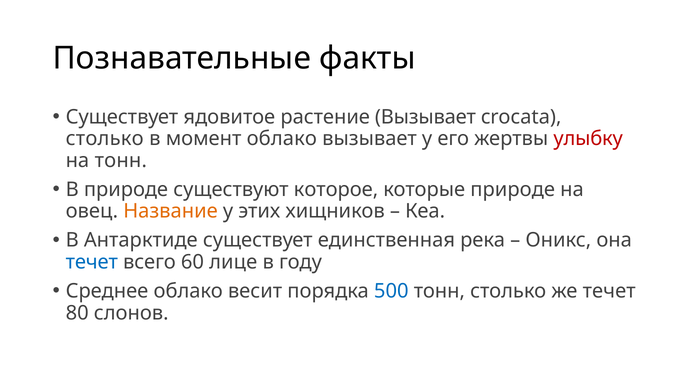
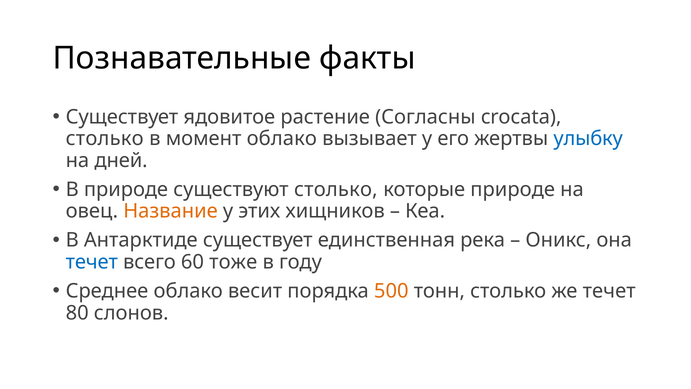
растение Вызывает: Вызывает -> Согласны (425, 117)
улыбку colour: red -> blue (588, 139)
на тонн: тонн -> дней (121, 160)
существуют которое: которое -> столько (336, 189)
лице: лице -> тоже (233, 262)
500 colour: blue -> orange (391, 291)
